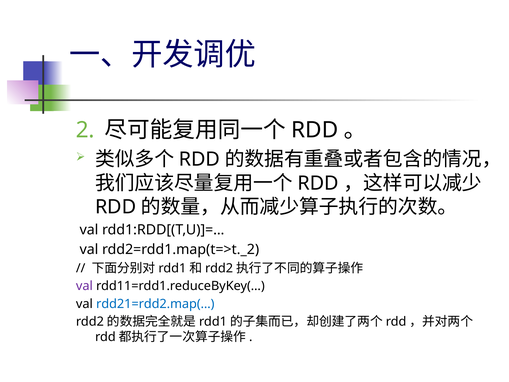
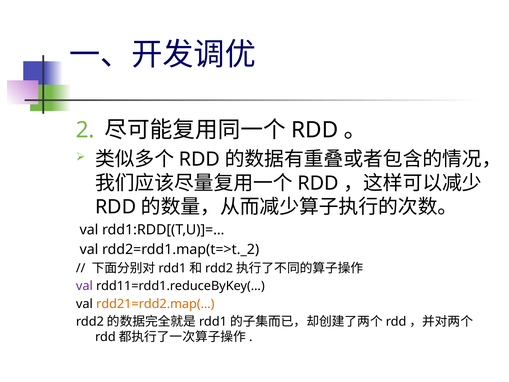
rdd21=rdd2.map(… colour: blue -> orange (155, 304)
